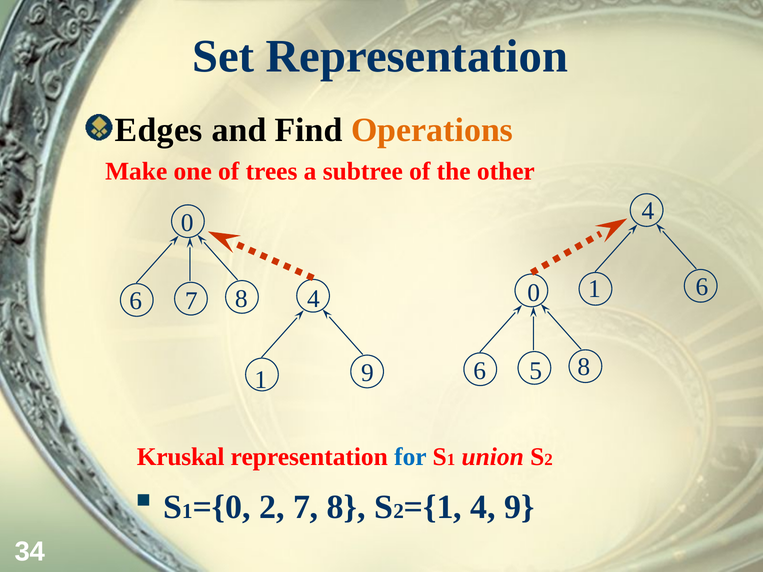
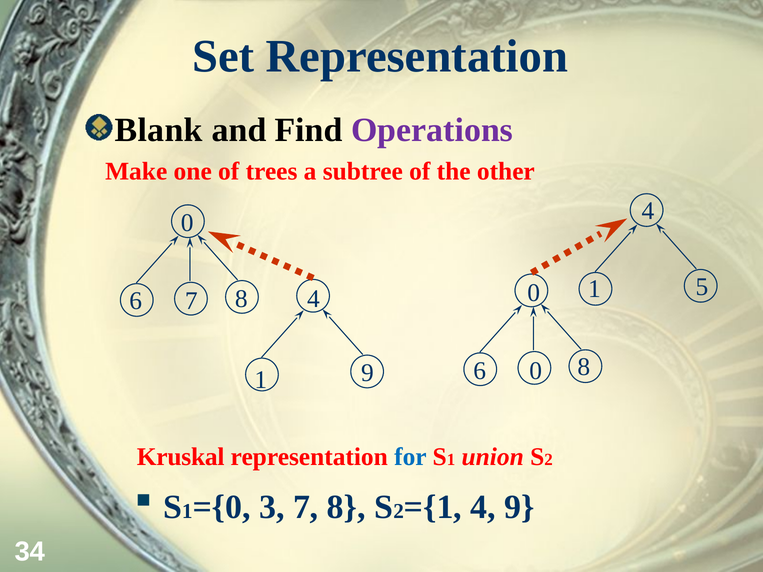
Edges: Edges -> Blank (159, 130)
Operations colour: orange -> purple (432, 130)
1 6: 6 -> 5 (702, 287)
6 5: 5 -> 0 (536, 371)
2: 2 -> 3 (272, 507)
